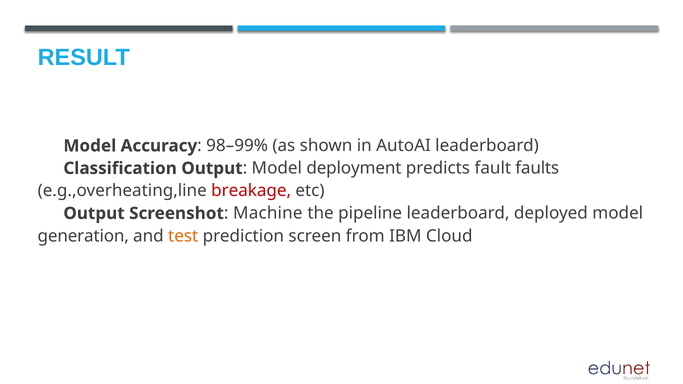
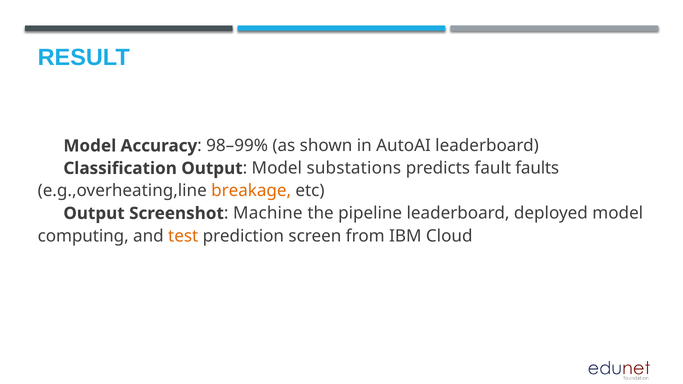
deployment: deployment -> substations (354, 168)
breakage colour: red -> orange (251, 191)
generation: generation -> computing (83, 236)
